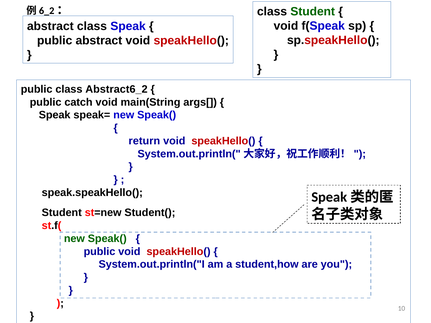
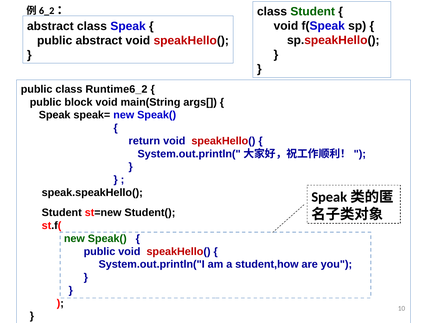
Abstract6_2: Abstract6_2 -> Runtime6_2 (116, 89)
catch: catch -> block (78, 102)
